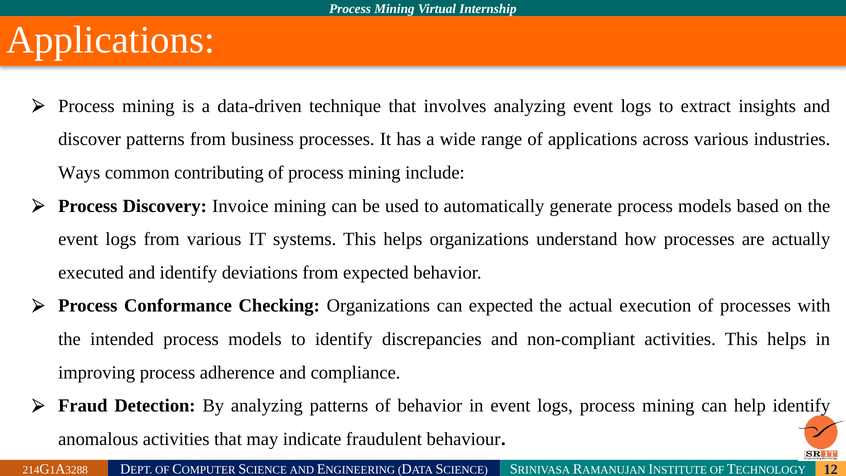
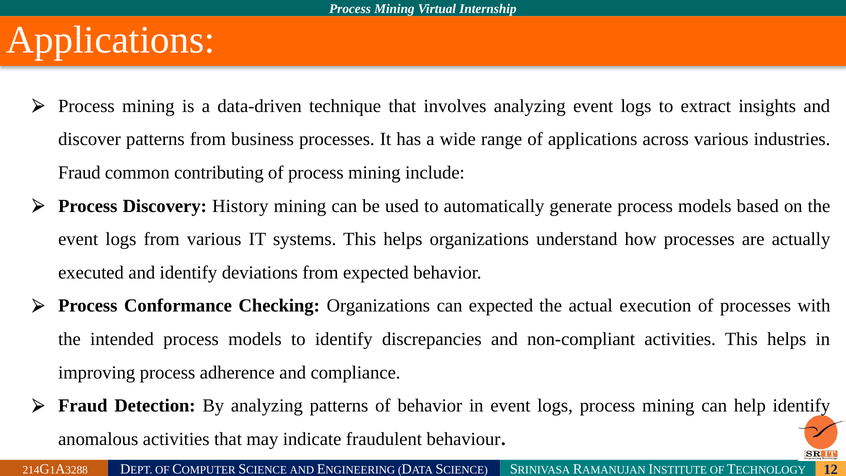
Ways: Ways -> Fraud (79, 173)
Invoice: Invoice -> History (240, 206)
